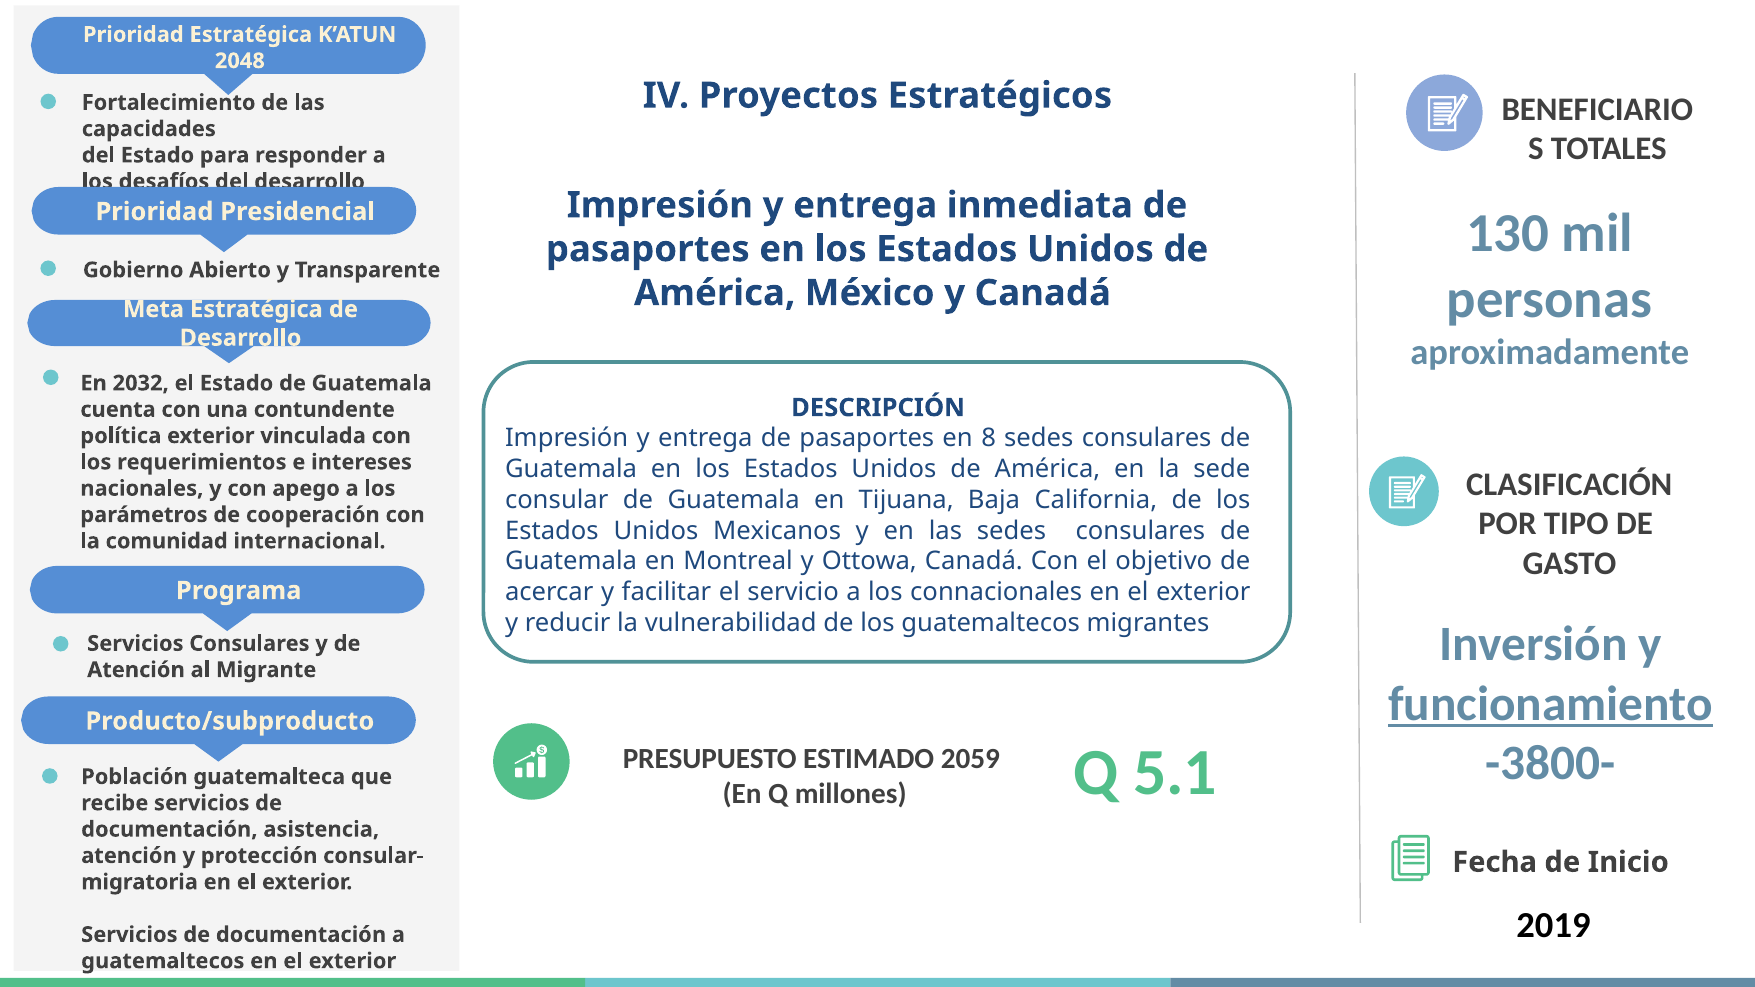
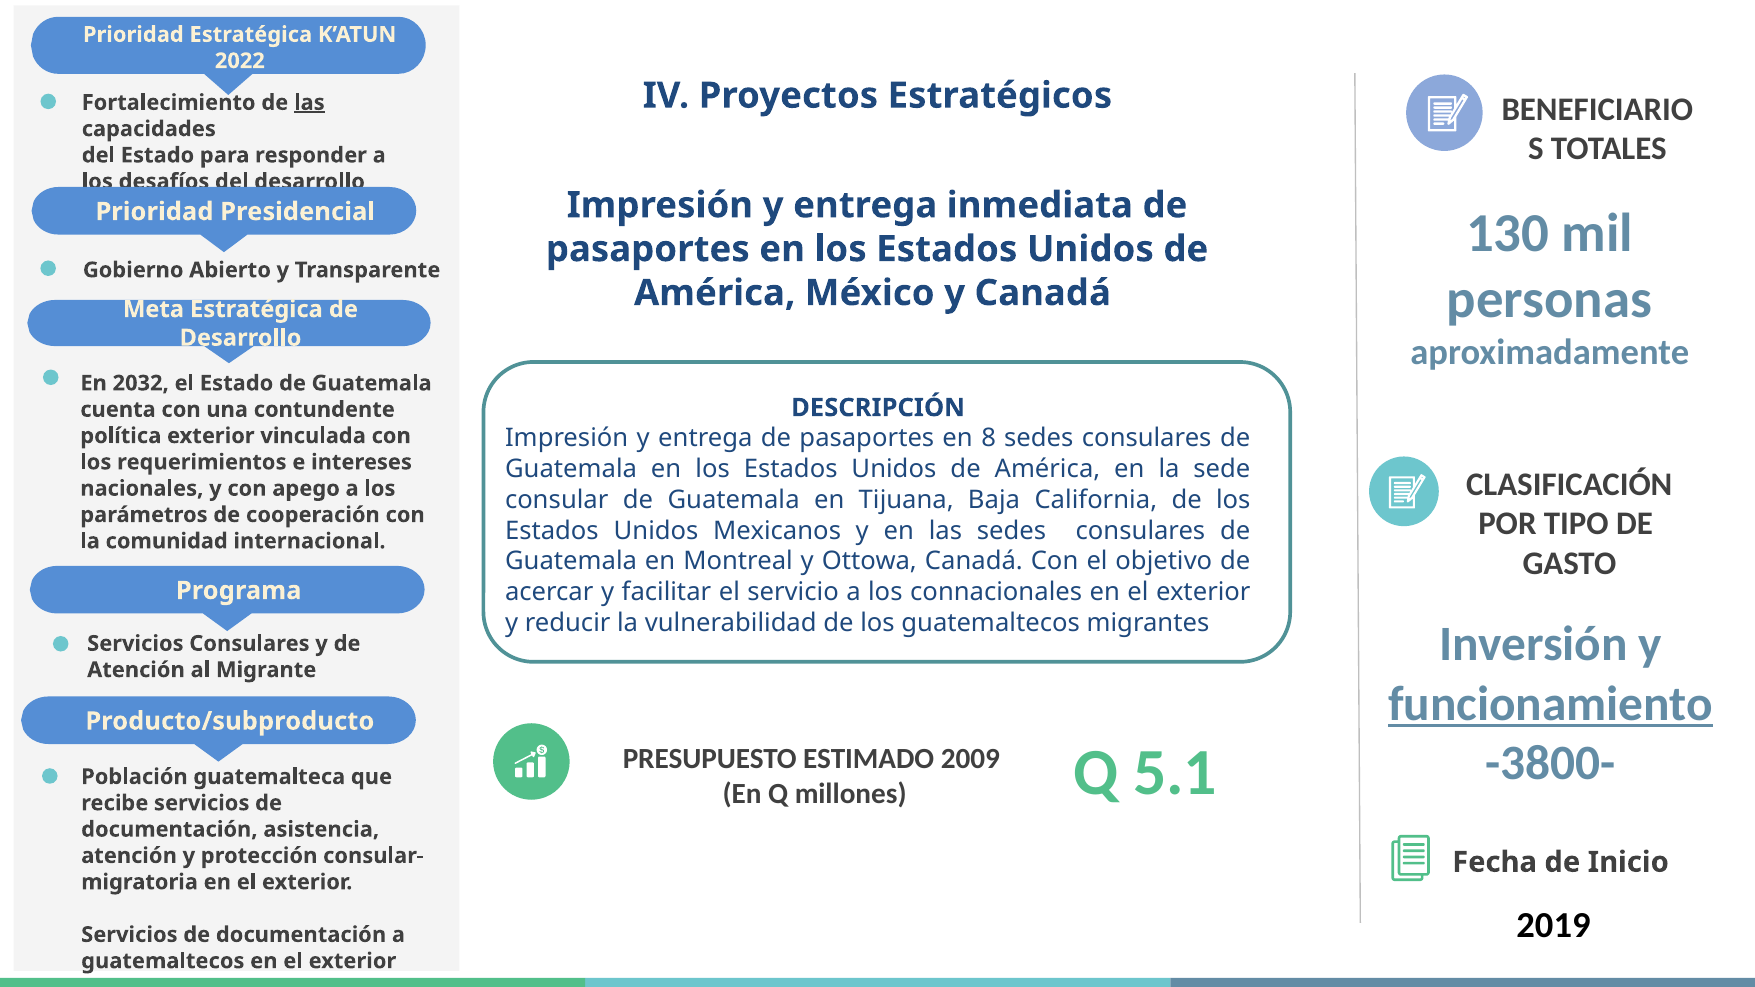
2048: 2048 -> 2022 (240, 61)
las underline: none -> present (309, 103)
2059: 2059 -> 2009 (970, 760)
